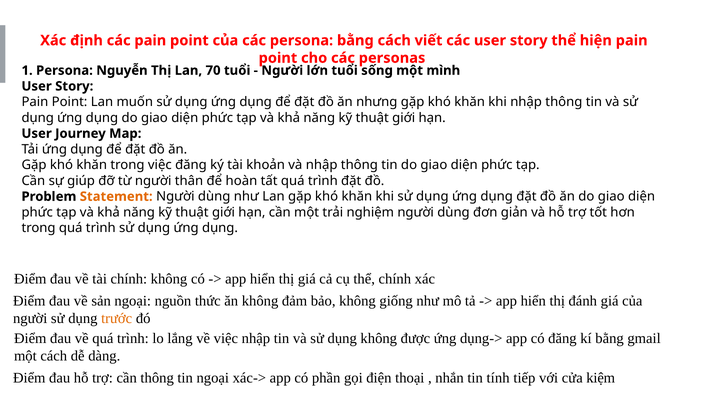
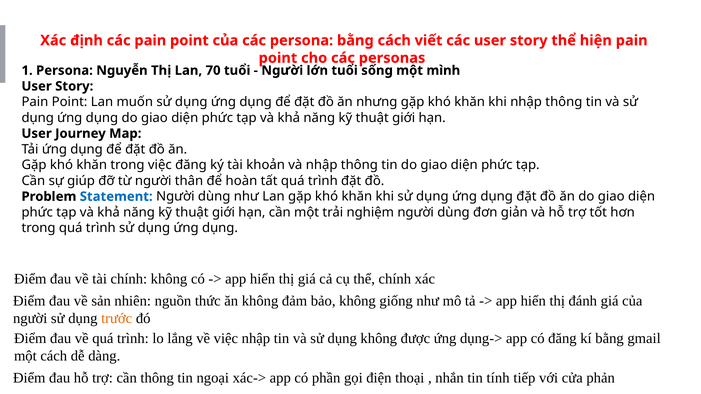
Statement colour: orange -> blue (116, 197)
sản ngoại: ngoại -> nhiên (133, 301)
kiệm: kiệm -> phản (601, 378)
